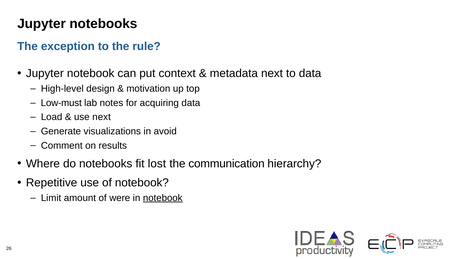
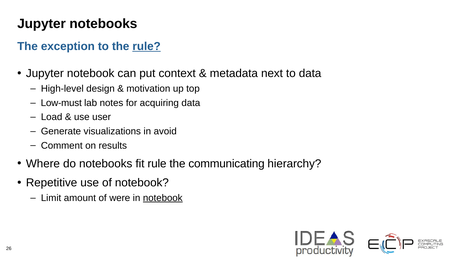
rule underline: none -> present (147, 46)
use next: next -> user (102, 117)
fit lost: lost -> rule (157, 164)
communication: communication -> communicating (227, 164)
